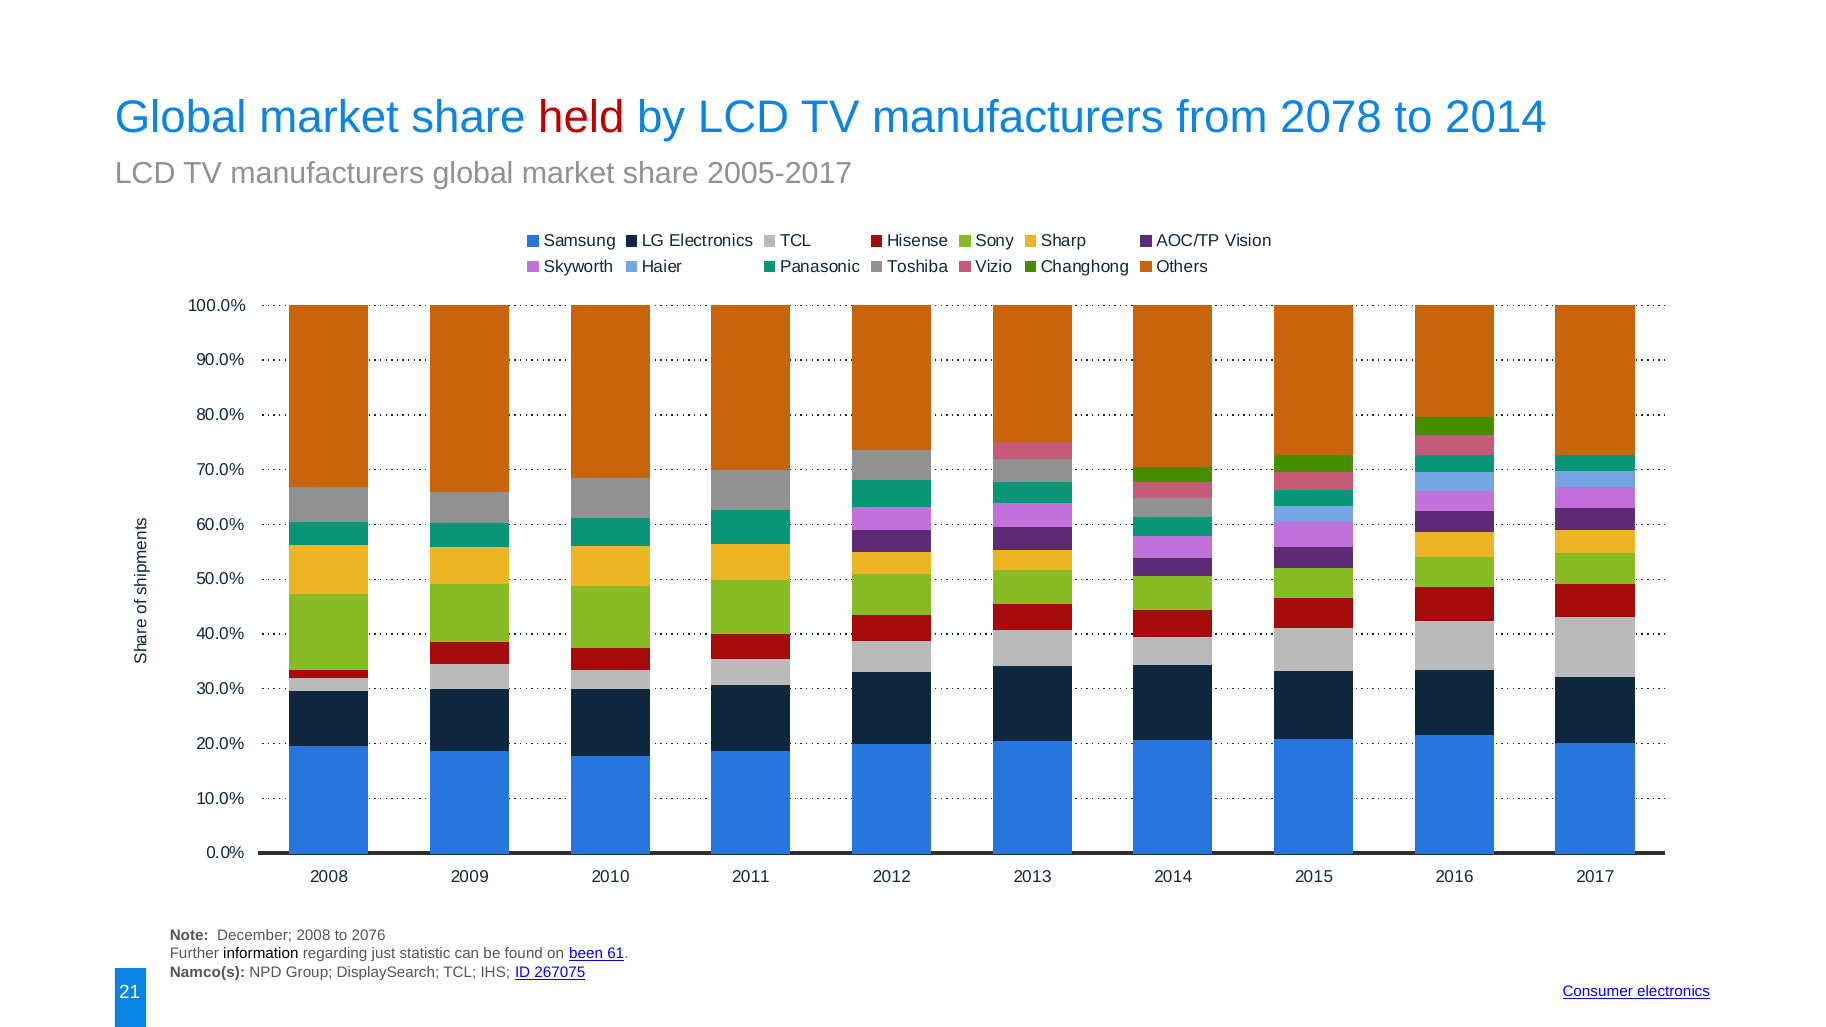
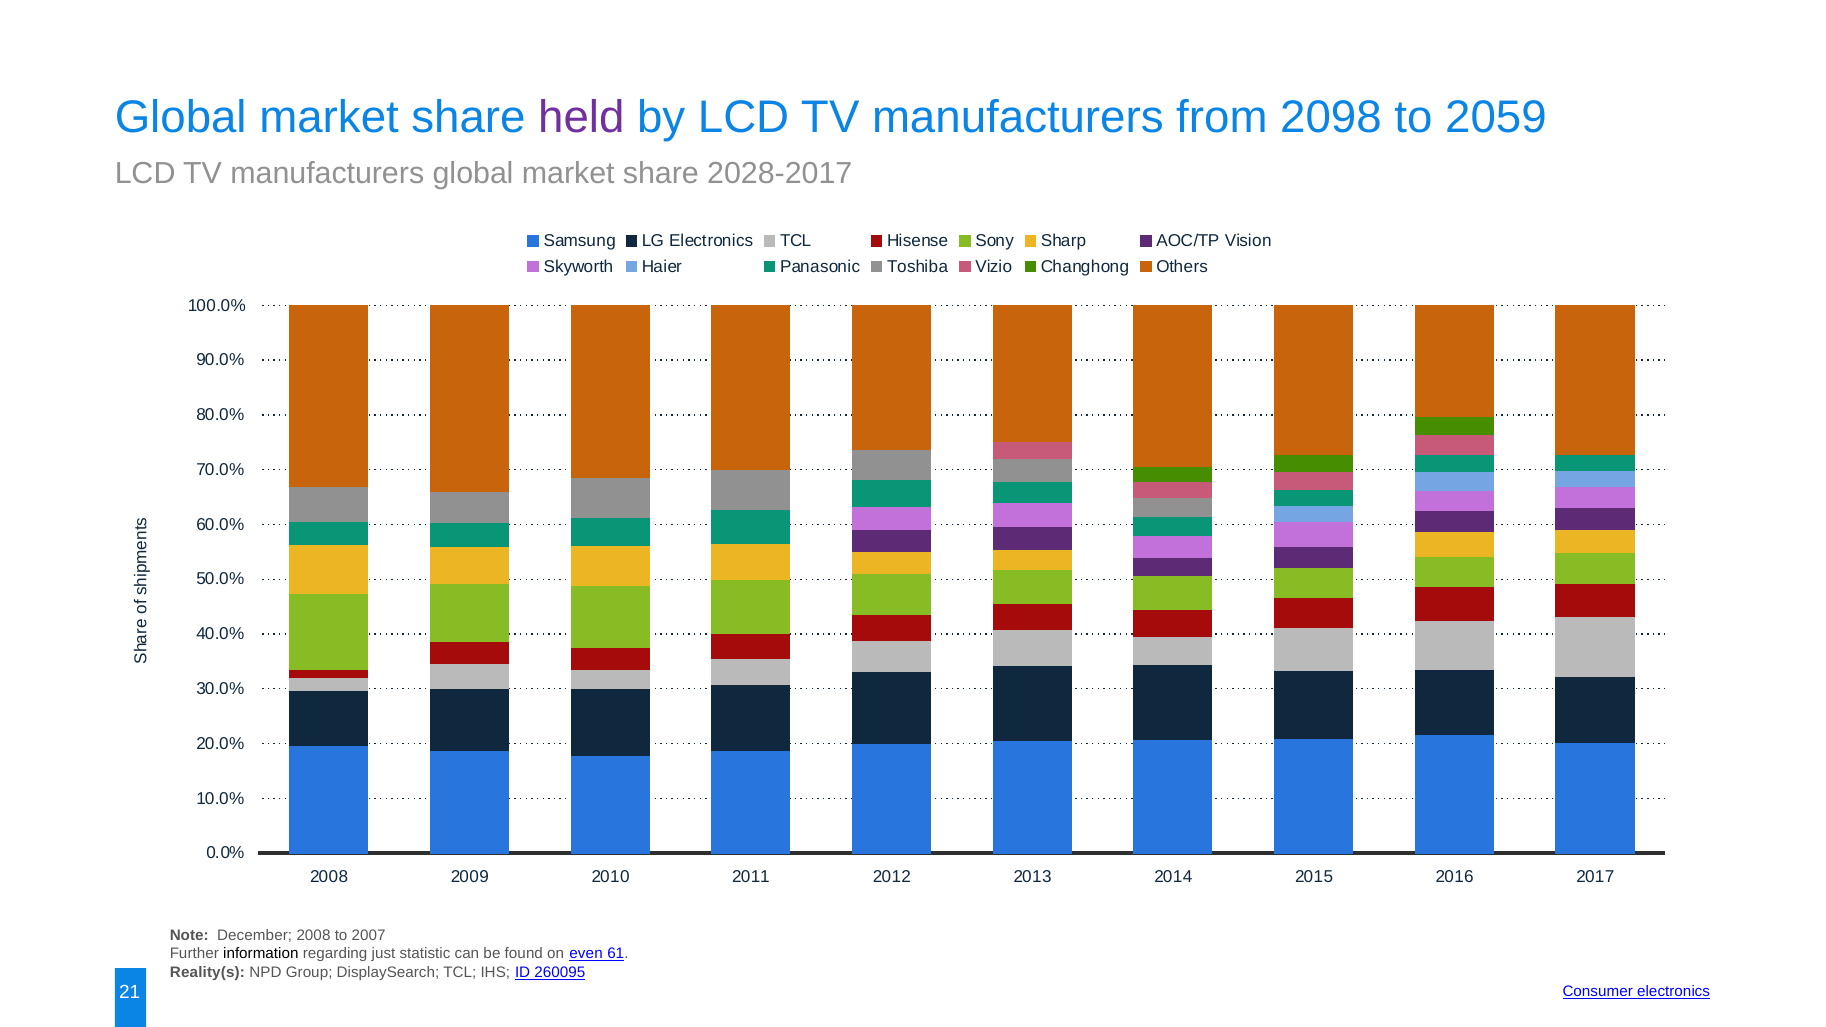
held colour: red -> purple (581, 118)
2078: 2078 -> 2098 (1331, 118)
to 2014: 2014 -> 2059 (1496, 118)
2005-2017: 2005-2017 -> 2028-2017 (780, 174)
2076: 2076 -> 2007 (369, 936)
been: been -> even (586, 954)
Namco(s: Namco(s -> Reality(s (207, 972)
267075: 267075 -> 260095 (560, 972)
